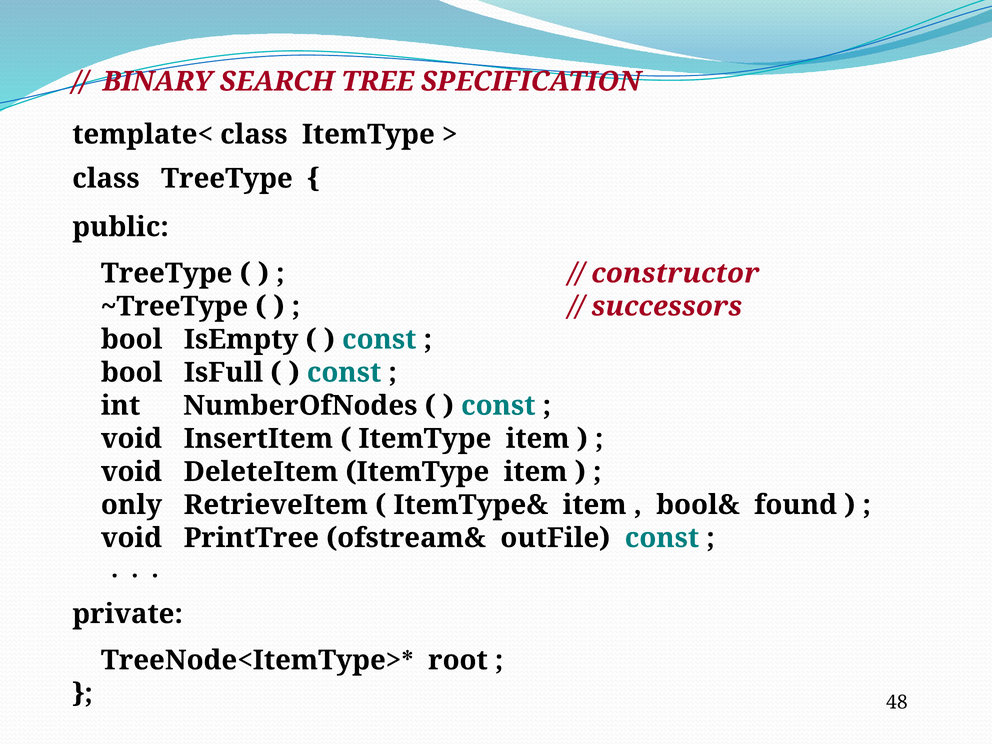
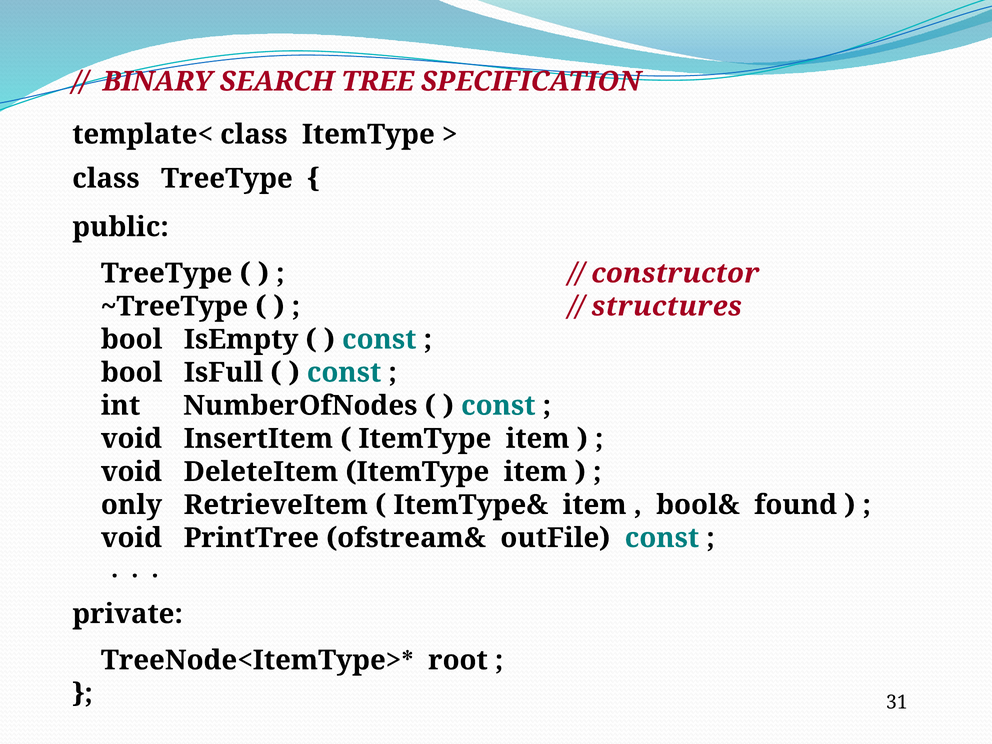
successors: successors -> structures (667, 306)
48: 48 -> 31 (897, 702)
